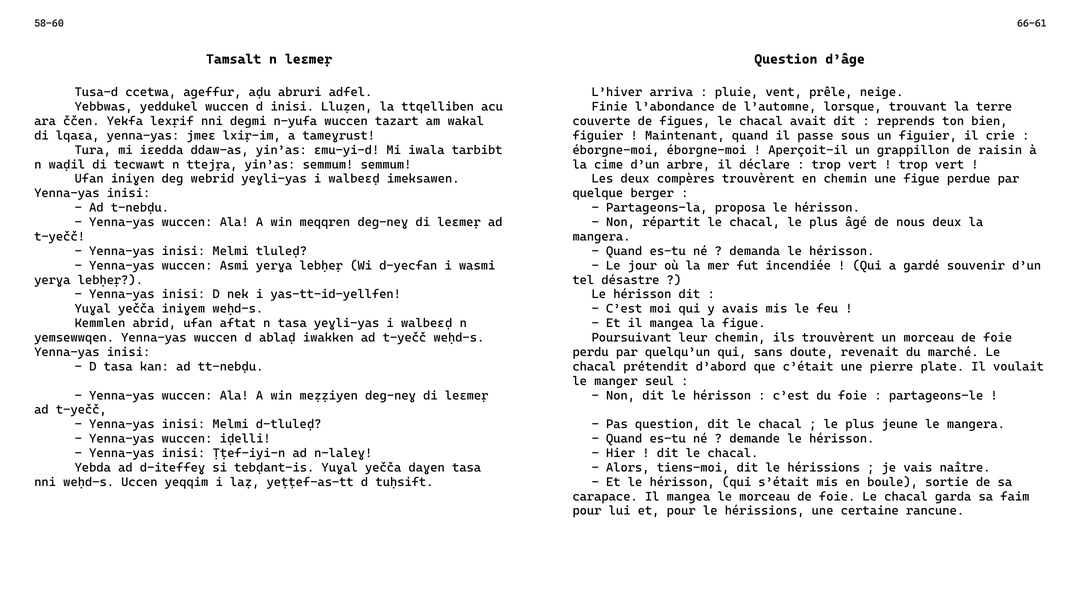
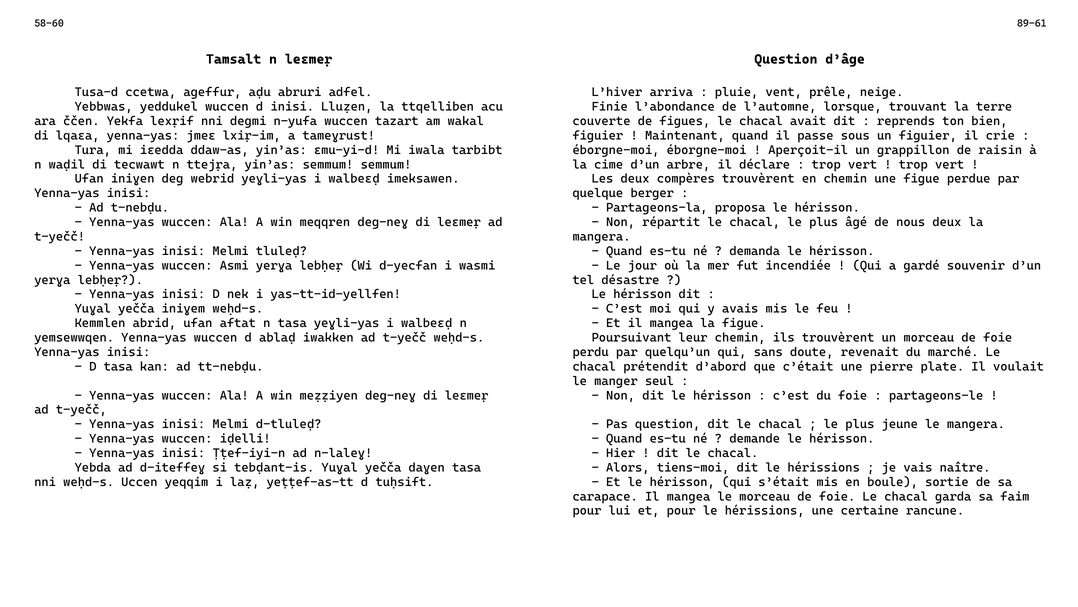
66-61: 66-61 -> 89-61 (1032, 23)
